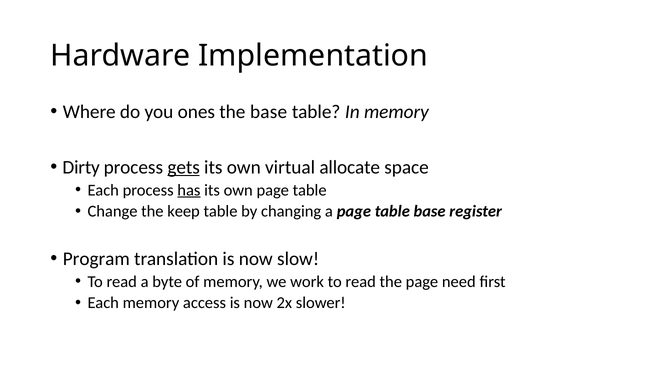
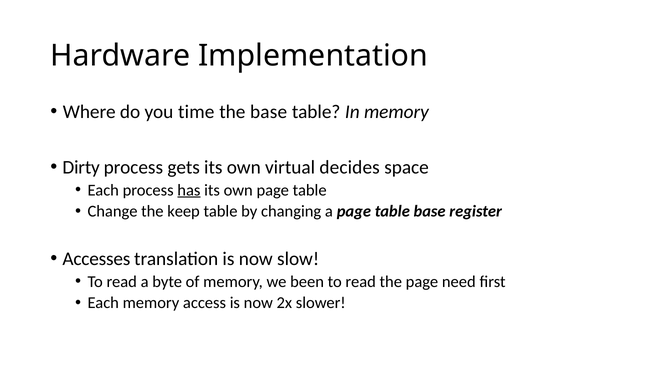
ones: ones -> time (196, 112)
gets underline: present -> none (184, 167)
allocate: allocate -> decides (350, 167)
Program: Program -> Accesses (96, 259)
work: work -> been (307, 282)
